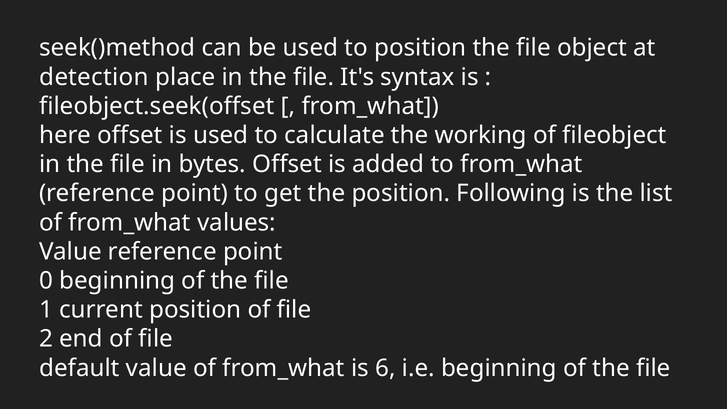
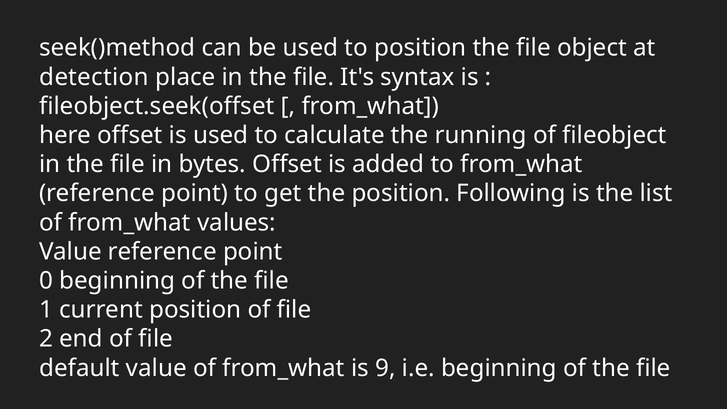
working: working -> running (481, 135)
6: 6 -> 9 (385, 368)
